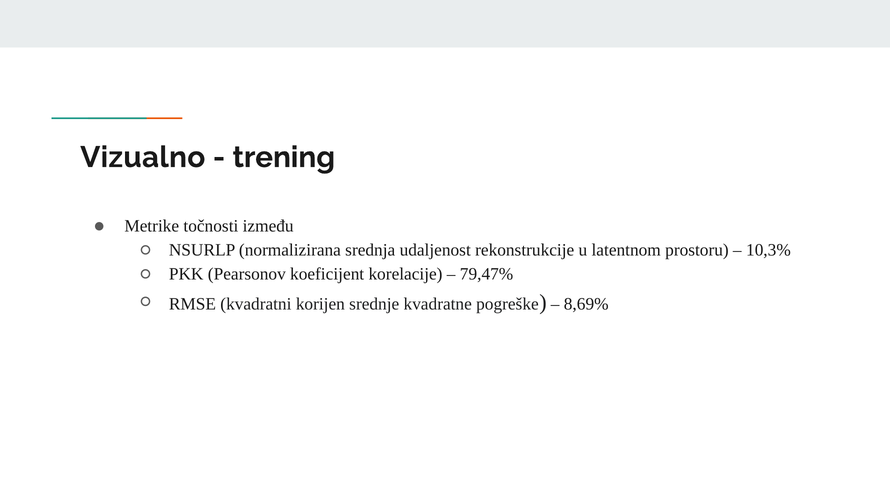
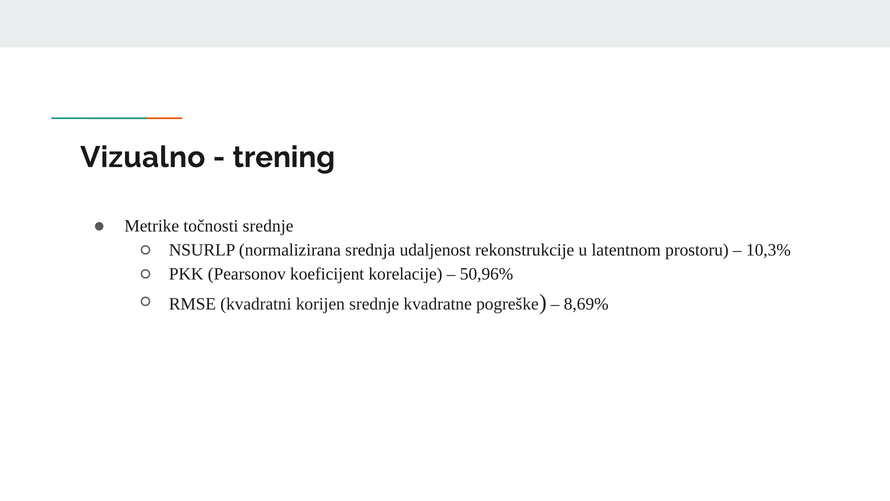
točnosti između: između -> srednje (268, 226)
79,47%: 79,47% -> 50,96% (487, 274)
